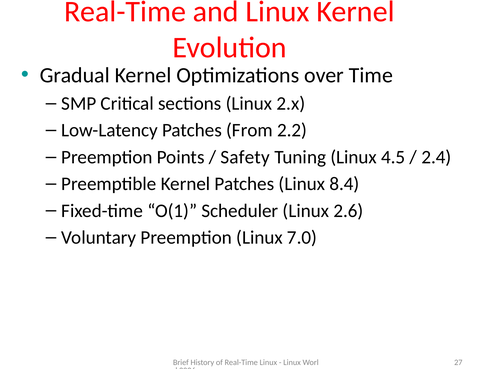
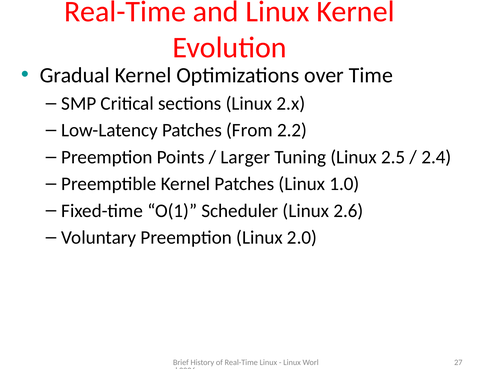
Safety: Safety -> Larger (245, 157)
4.5: 4.5 -> 2.5 (393, 157)
8.4: 8.4 -> 1.0 (344, 184)
7.0: 7.0 -> 2.0 (302, 237)
